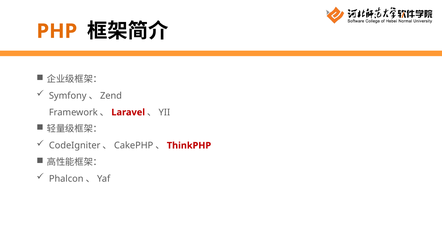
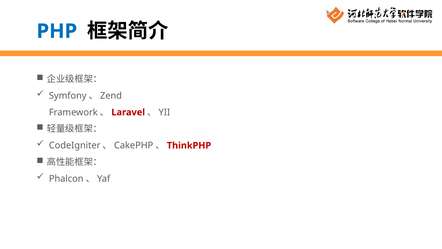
PHP colour: orange -> blue (57, 31)
